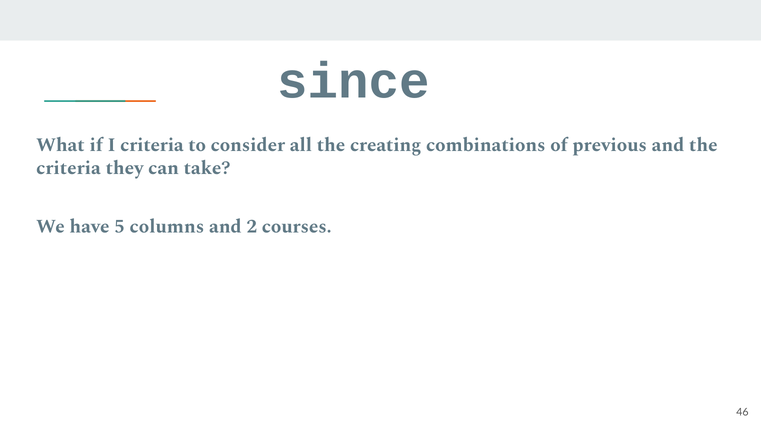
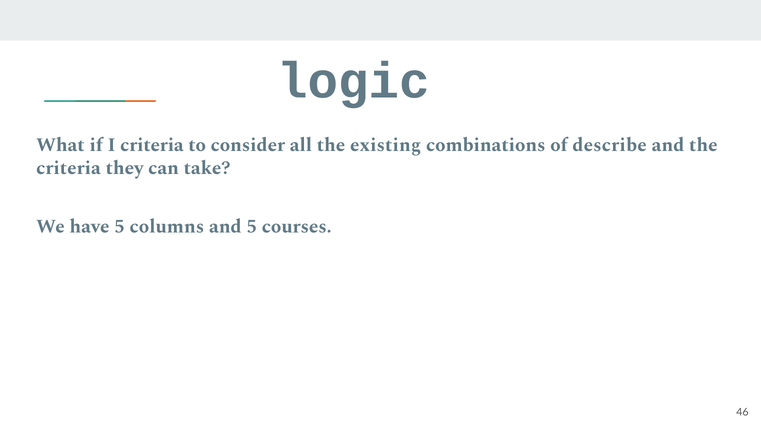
since: since -> logic (354, 81)
creating: creating -> existing (386, 145)
previous: previous -> describe (610, 145)
and 2: 2 -> 5 (252, 226)
